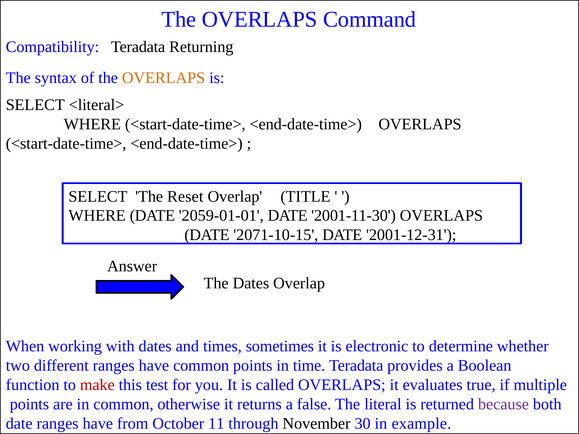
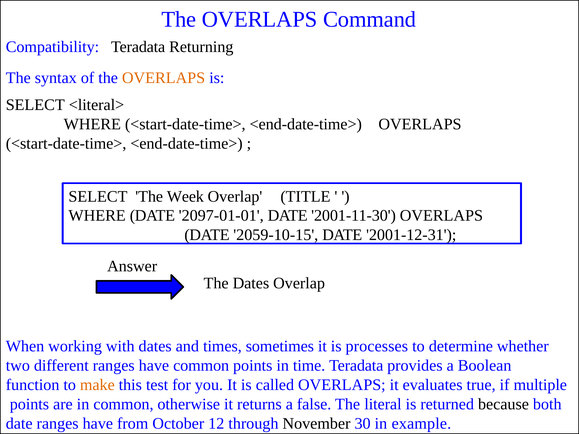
Reset: Reset -> Week (185, 196)
2059-01-01: 2059-01-01 -> 2097-01-01 (221, 216)
2071-10-15: 2071-10-15 -> 2059-10-15 (276, 235)
electronic: electronic -> processes (377, 346)
make colour: red -> orange (97, 385)
because colour: purple -> black (503, 404)
11: 11 -> 12 (216, 424)
